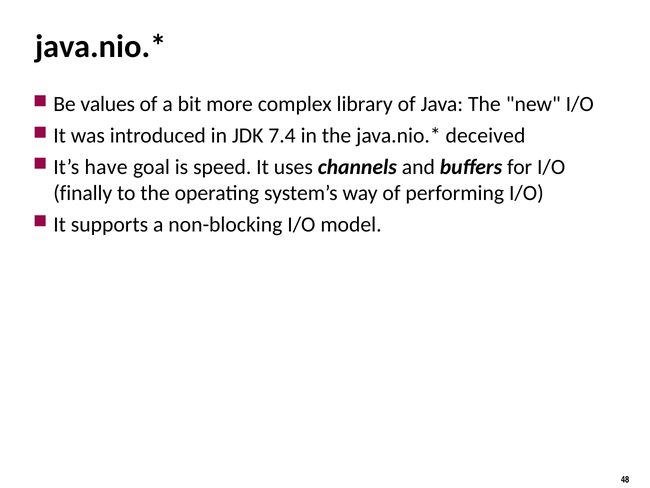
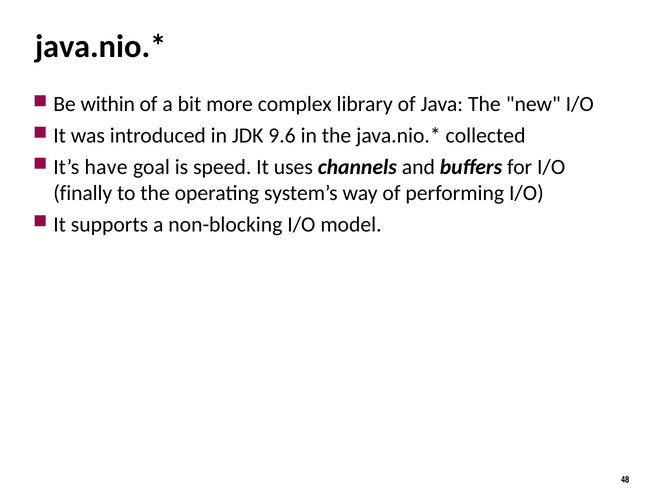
values: values -> within (108, 104)
7.4: 7.4 -> 9.6 (282, 135)
deceived: deceived -> collected (486, 135)
